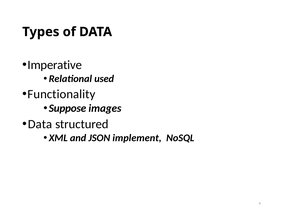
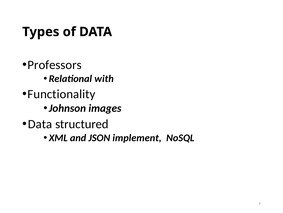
Imperative: Imperative -> Professors (55, 65)
used: used -> with (104, 78)
Suppose: Suppose -> Johnson (67, 108)
